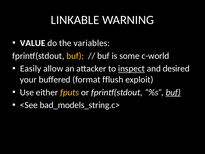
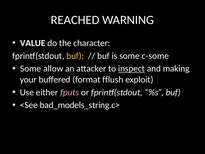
LINKABLE: LINKABLE -> REACHED (75, 20)
variables: variables -> character (92, 43)
c-world: c-world -> c-some (155, 56)
Easily: Easily -> Some (31, 69)
desired: desired -> making (176, 69)
fputs colour: yellow -> pink (70, 92)
buf underline: present -> none (173, 92)
